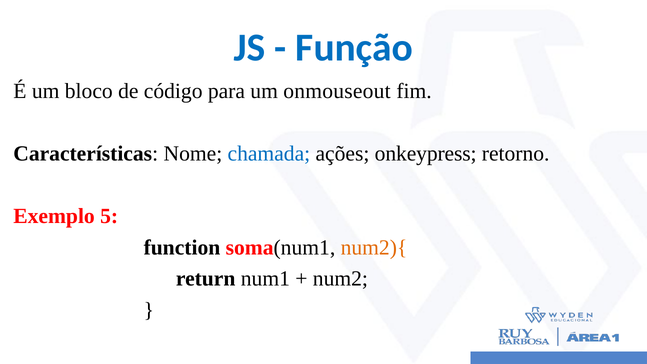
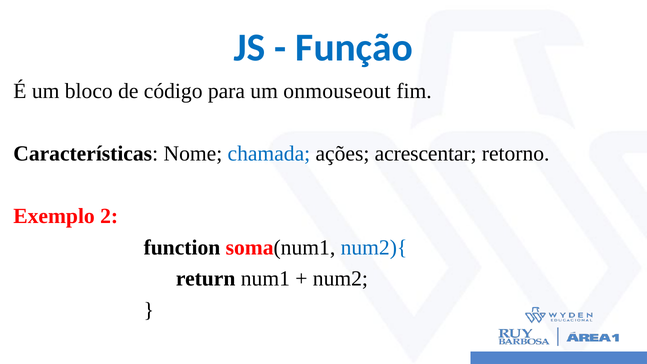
onkeypress: onkeypress -> acrescentar (426, 154)
5: 5 -> 2 (109, 216)
num2){ colour: orange -> blue (374, 247)
